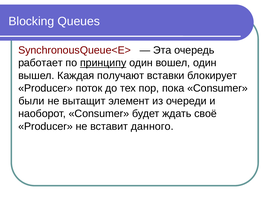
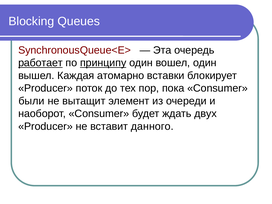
работает underline: none -> present (40, 63)
получают: получают -> атомарно (121, 76)
своё: своё -> двух (206, 114)
